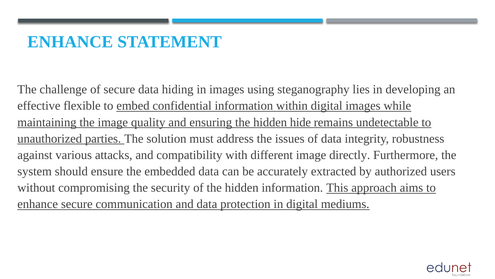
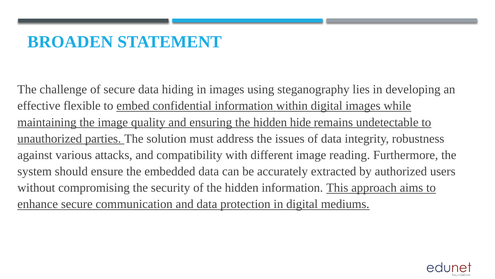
ENHANCE: ENHANCE -> BROADEN (70, 42)
directly: directly -> reading (350, 155)
